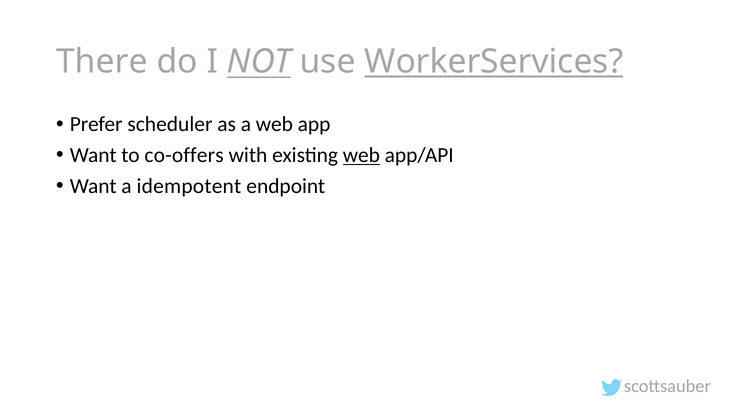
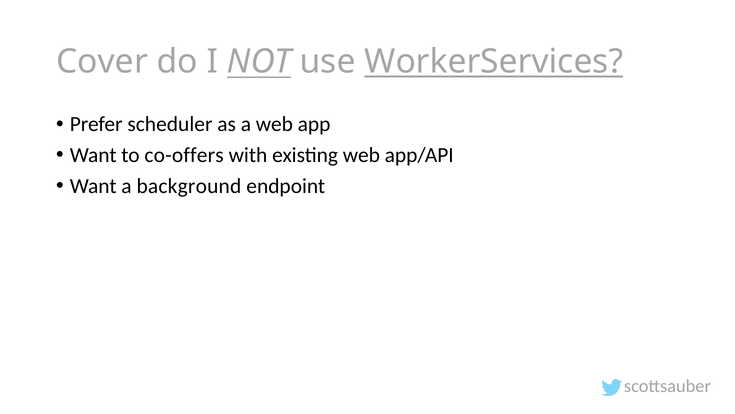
There: There -> Cover (102, 62)
web underline: present -> none (361, 155)
idempotent: idempotent -> background (189, 186)
